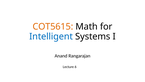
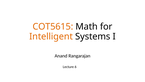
Intelligent colour: blue -> orange (51, 36)
